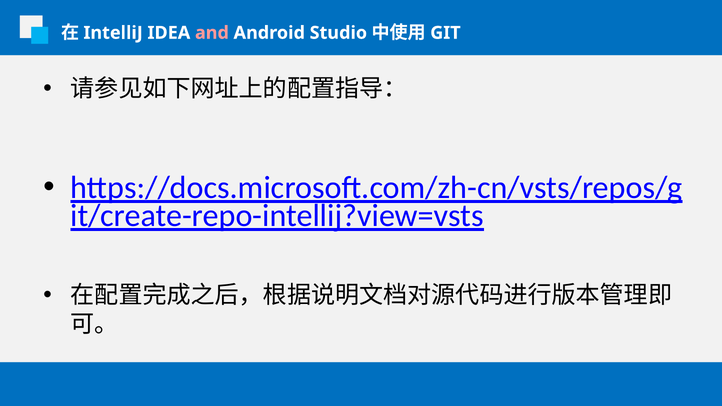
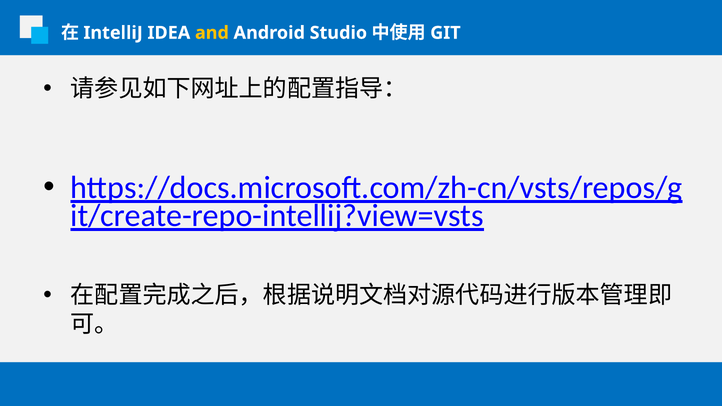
and colour: pink -> yellow (212, 33)
